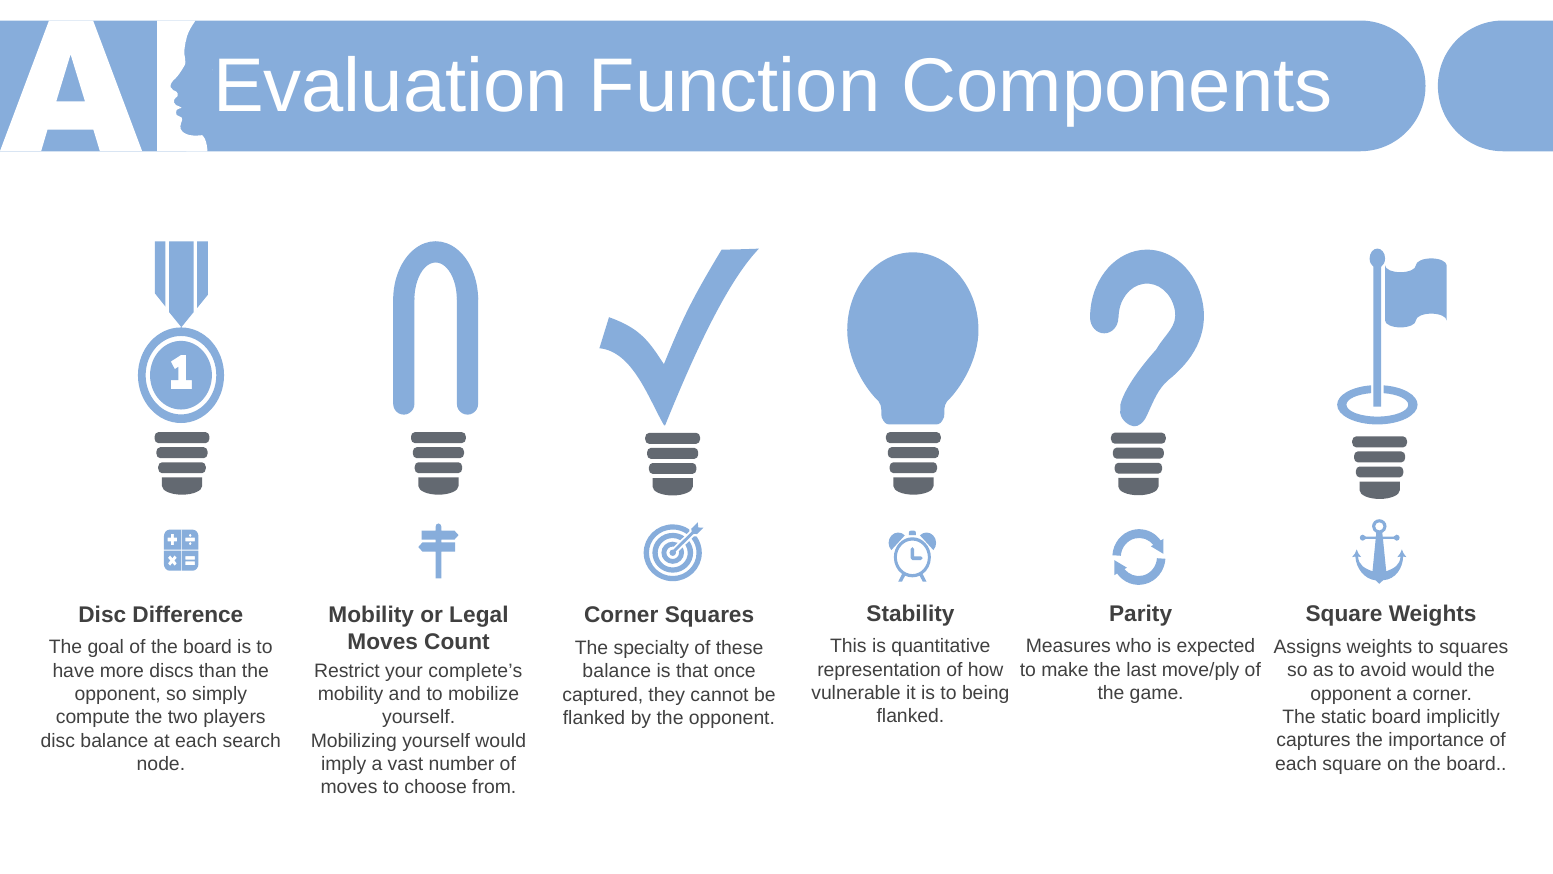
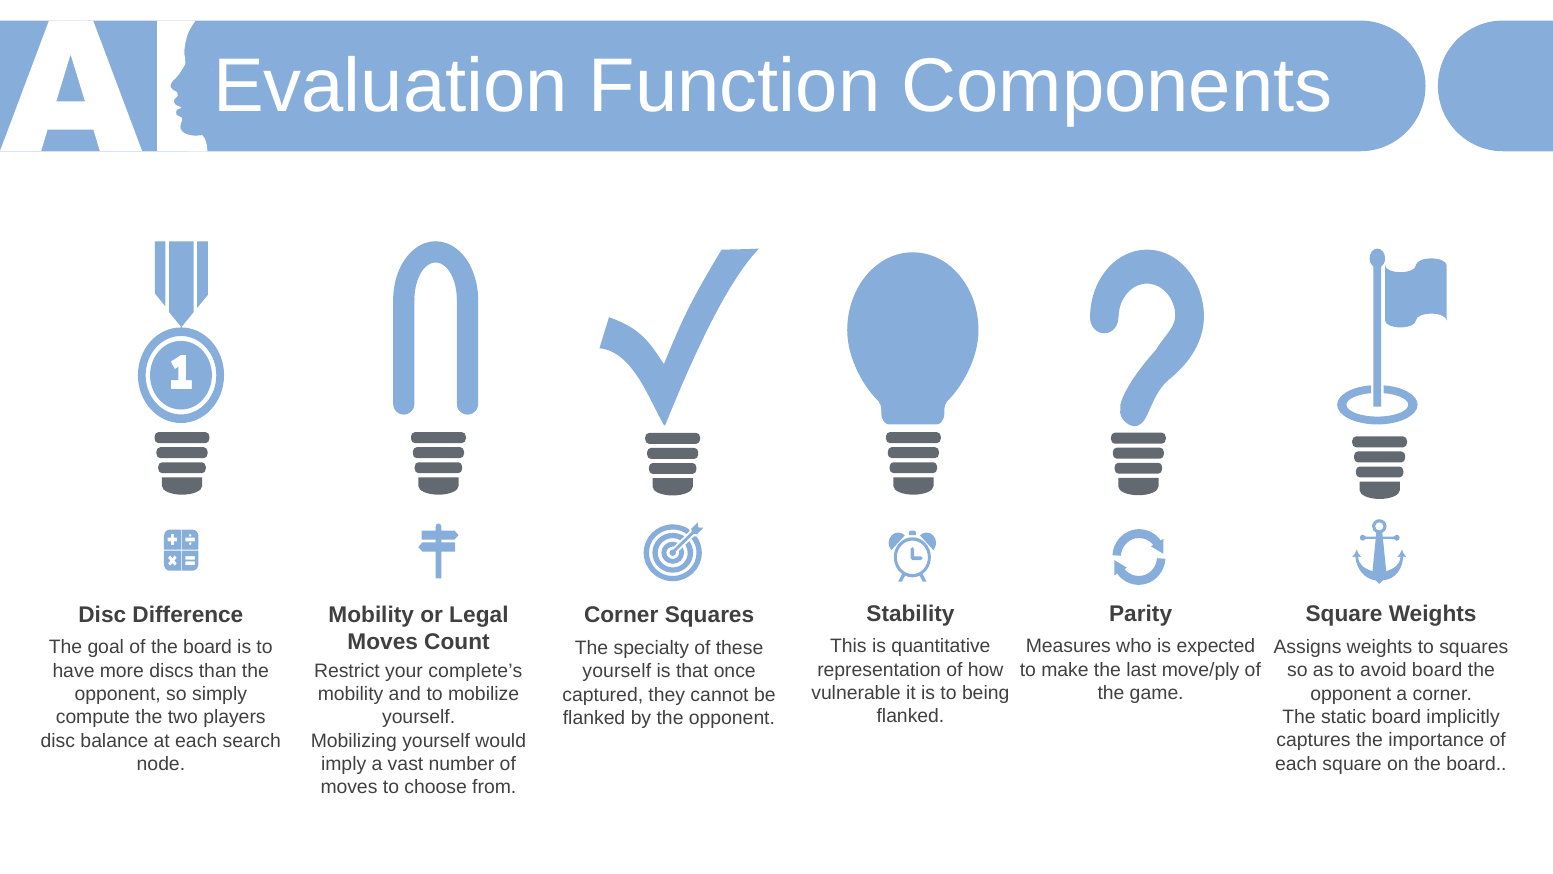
avoid would: would -> board (1437, 670)
balance: balance -> yourself (617, 671)
